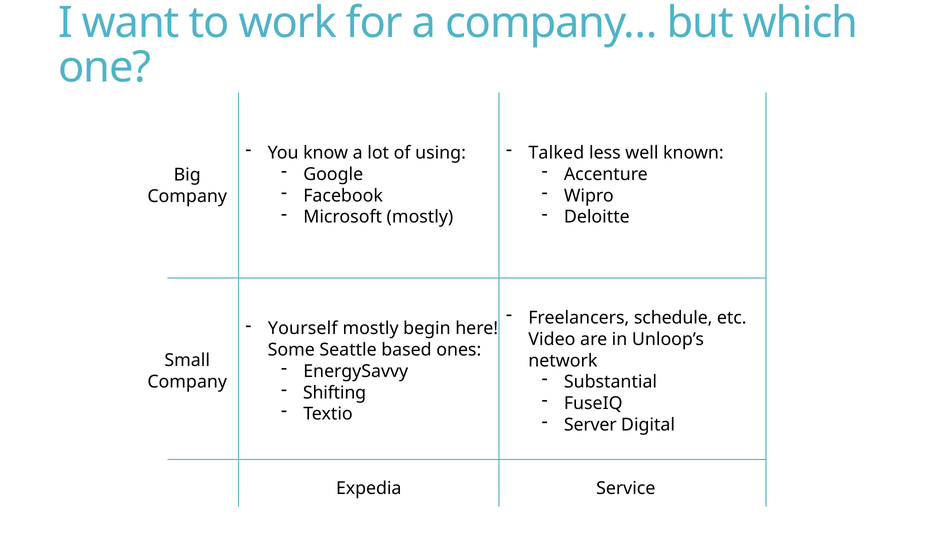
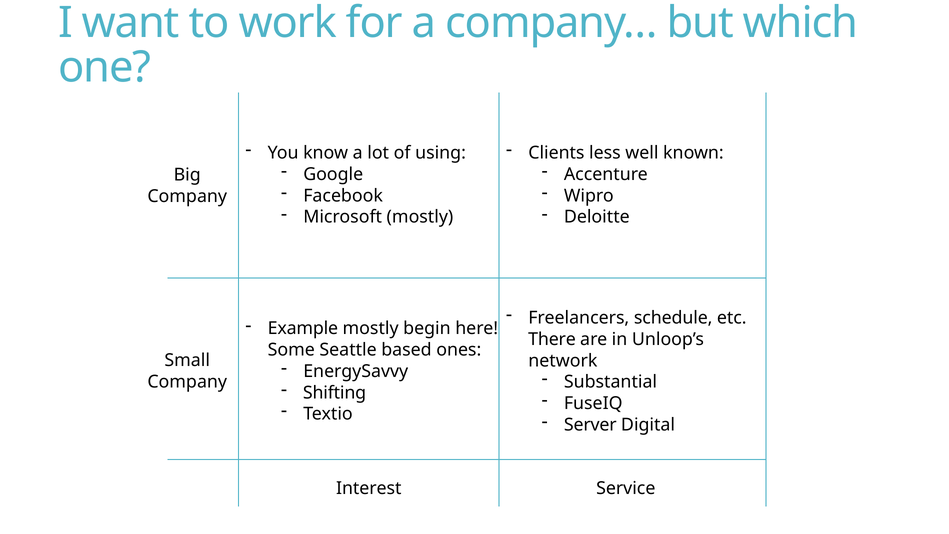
Talked: Talked -> Clients (556, 153)
Yourself: Yourself -> Example (303, 328)
Video: Video -> There (552, 339)
Expedia: Expedia -> Interest (369, 488)
